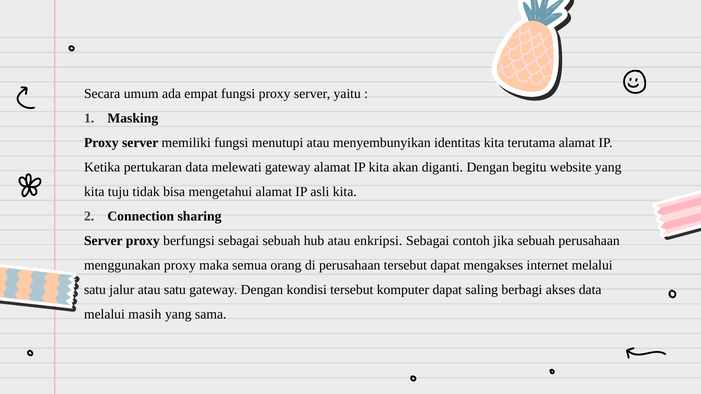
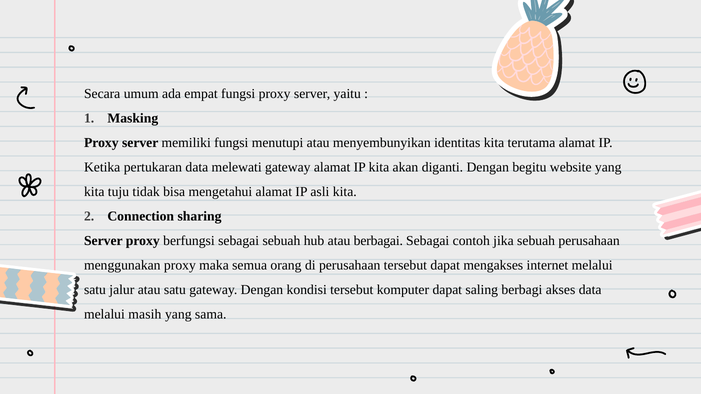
enkripsi: enkripsi -> berbagai (378, 241)
